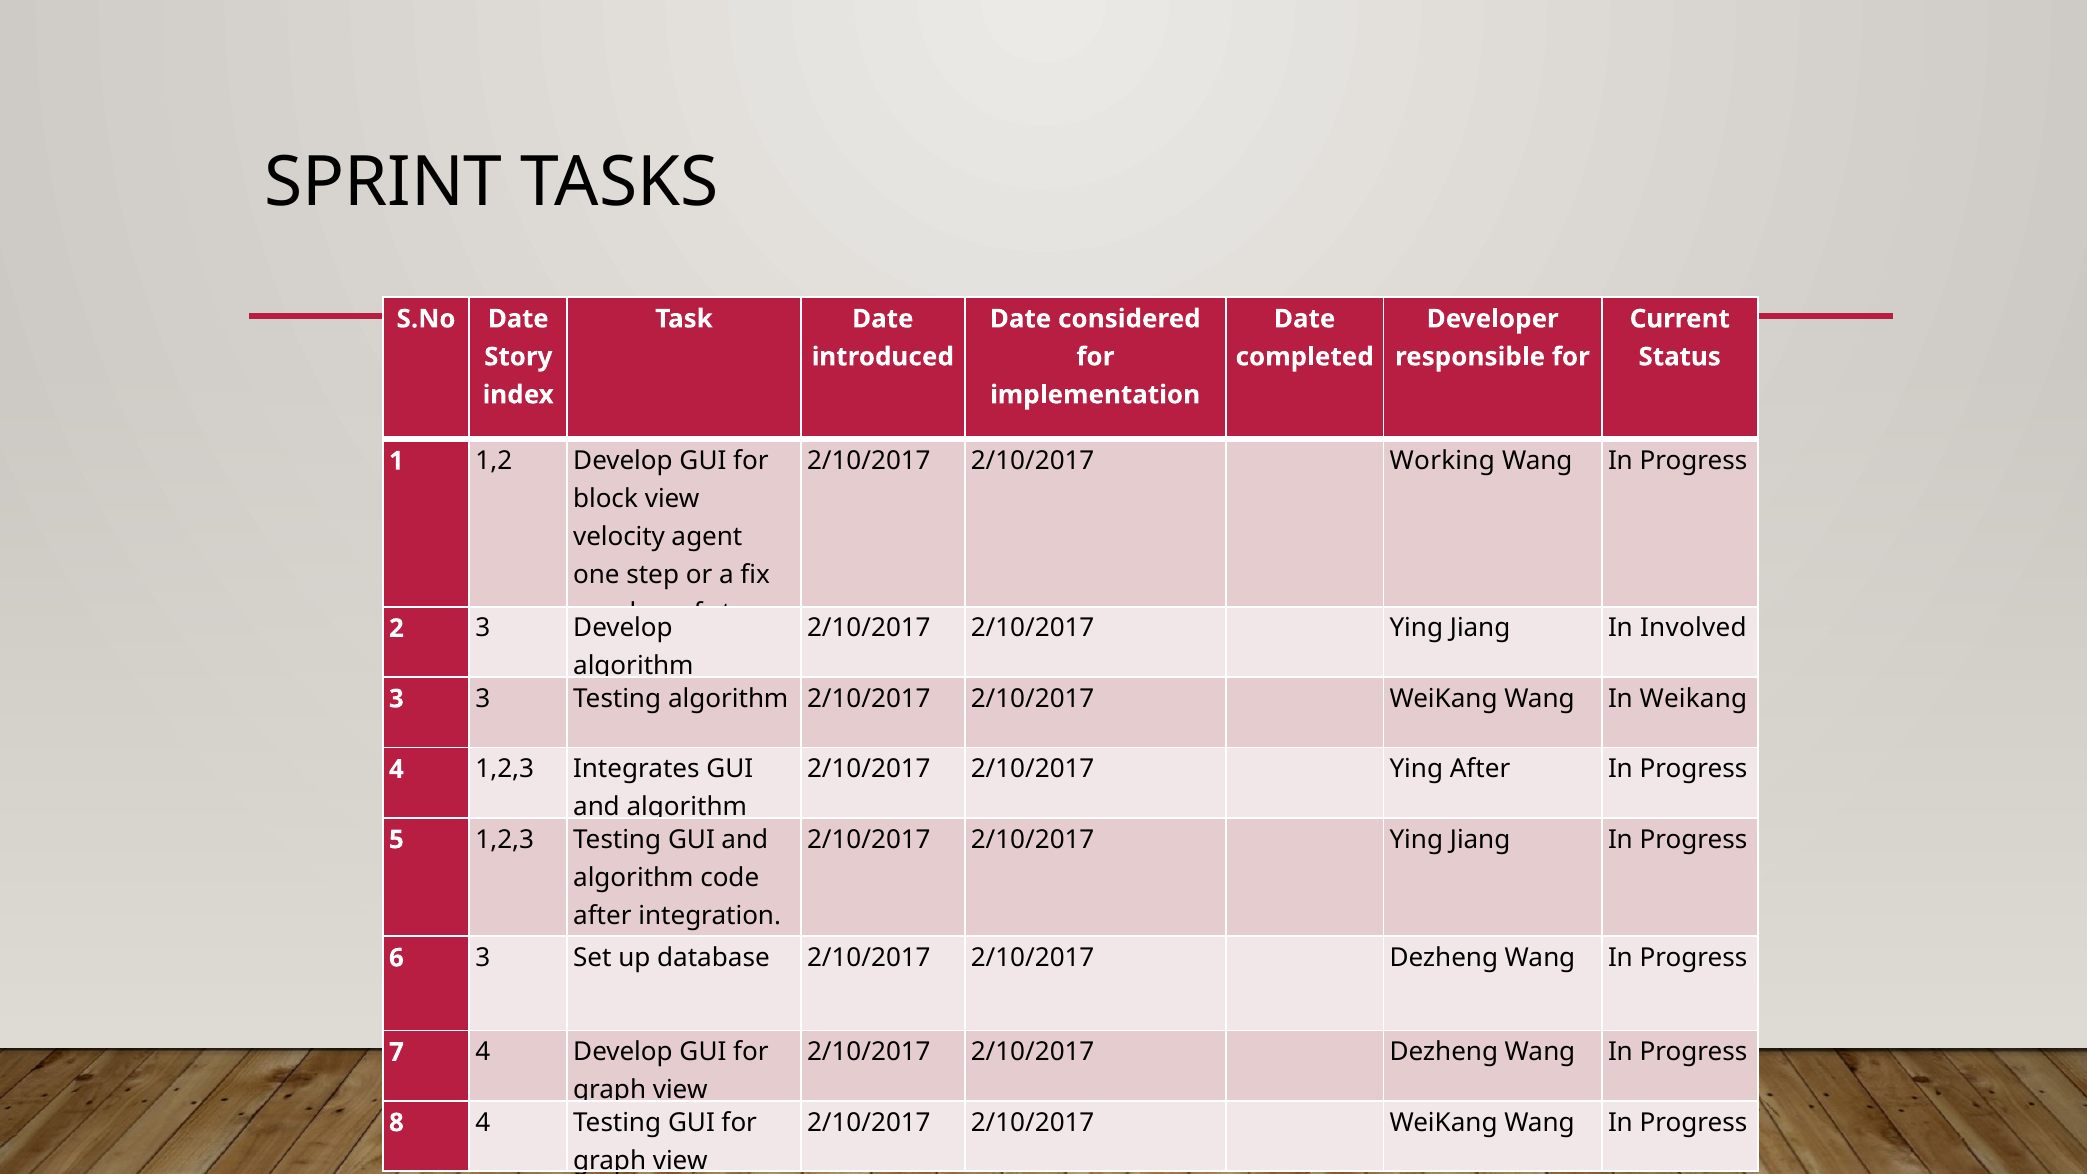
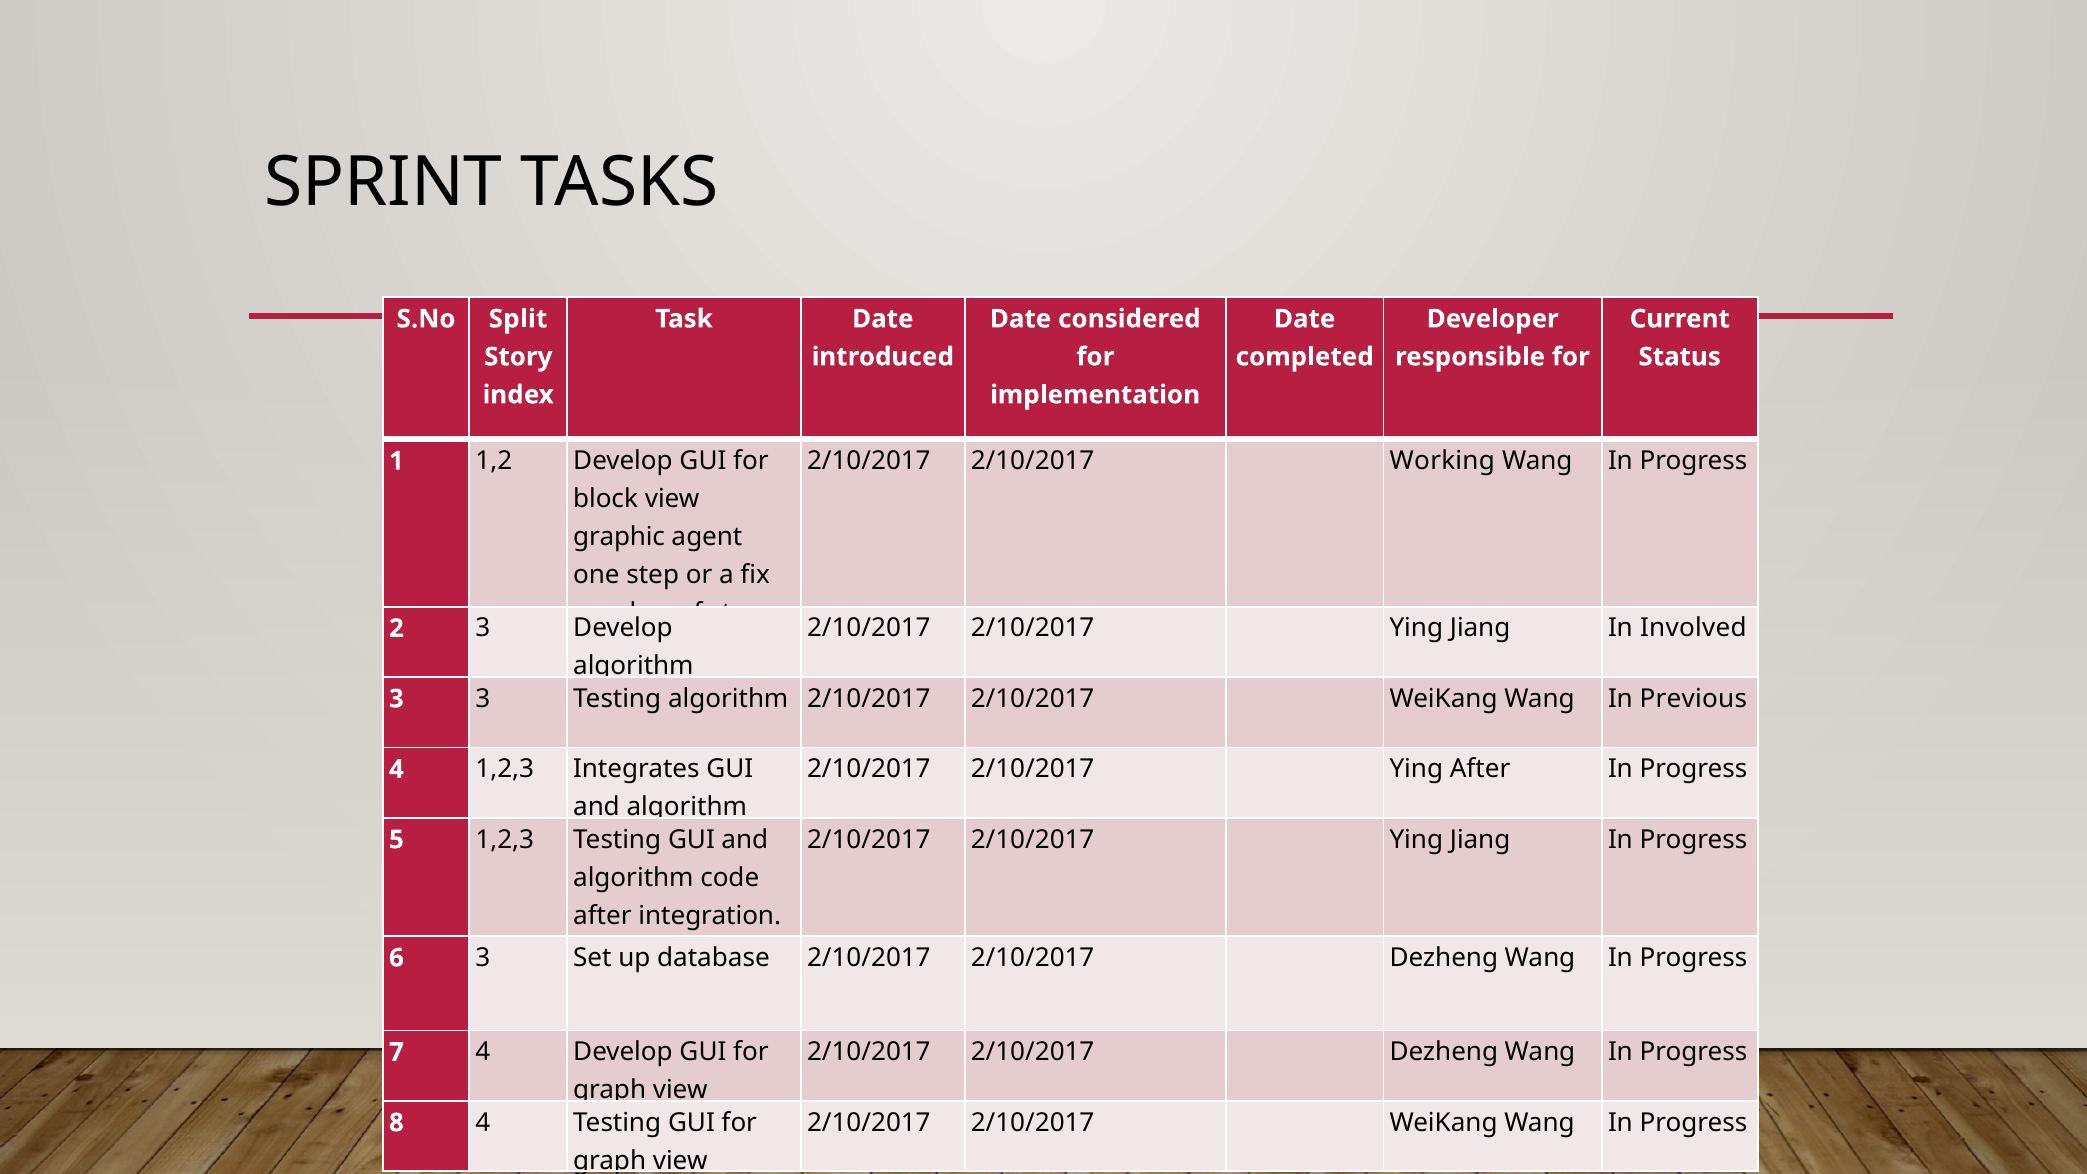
S.No Date: Date -> Split (518, 319)
velocity: velocity -> graphic (619, 537)
In Weikang: Weikang -> Previous (1693, 699)
